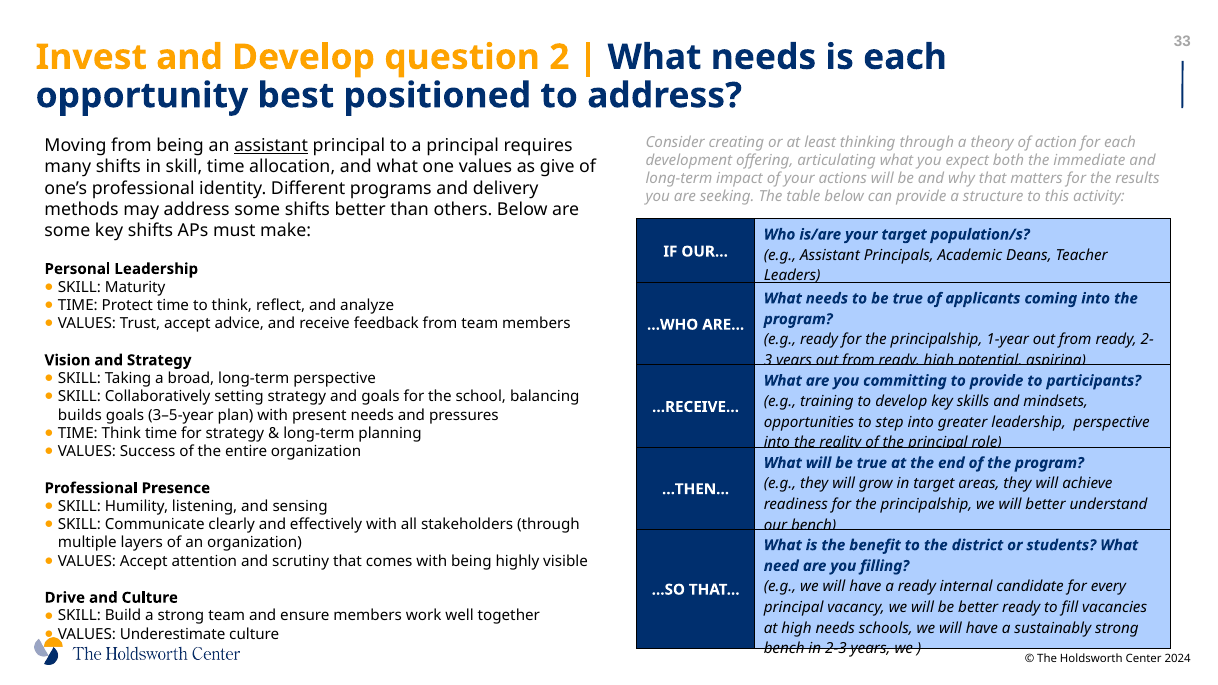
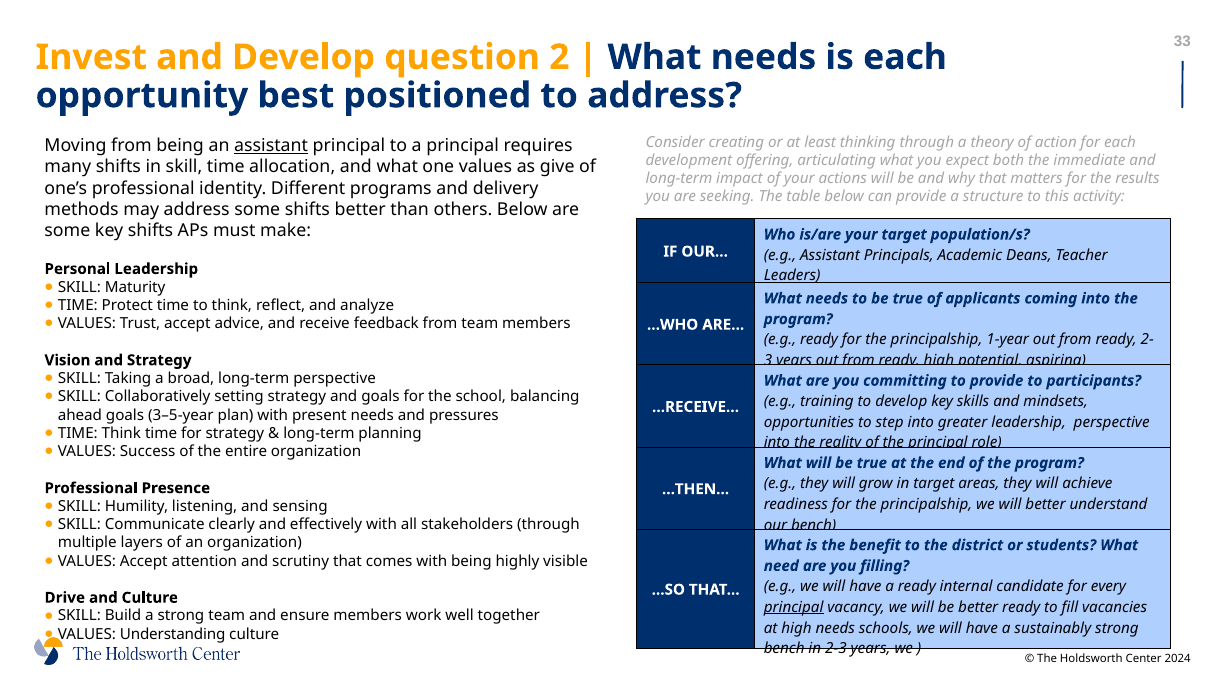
builds: builds -> ahead (80, 415)
principal underline: none -> present (794, 607)
Underestimate: Underestimate -> Understanding (173, 634)
